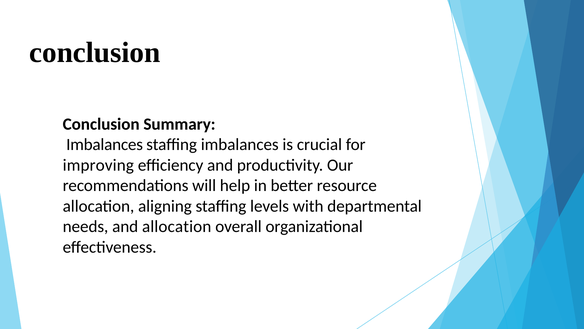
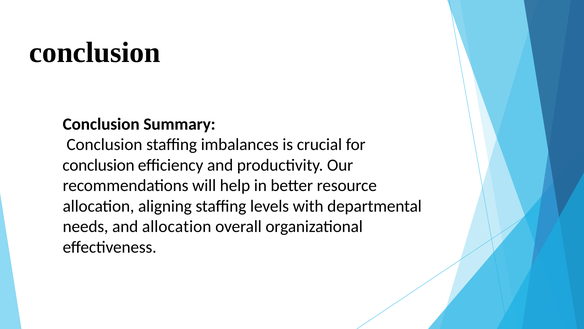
Imbalances: Imbalances -> Conclusion (104, 144)
improving: improving -> conclusion (98, 165)
